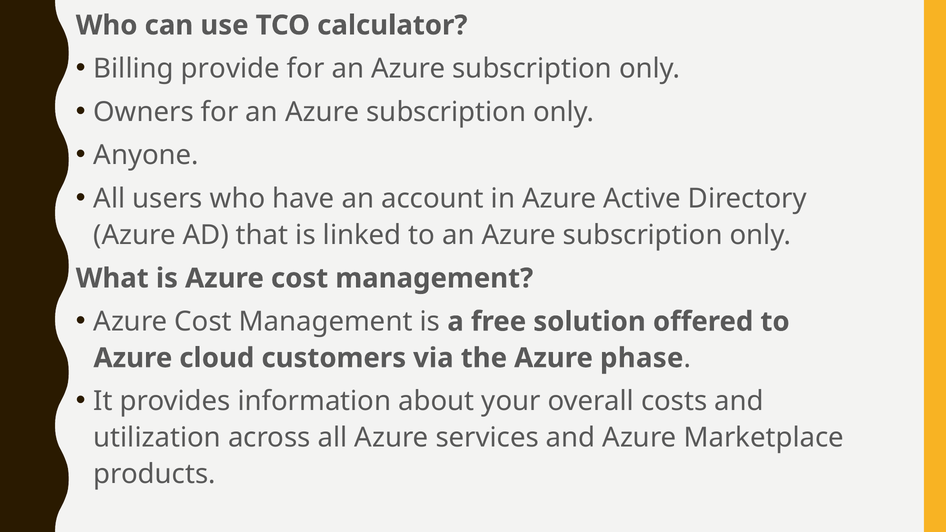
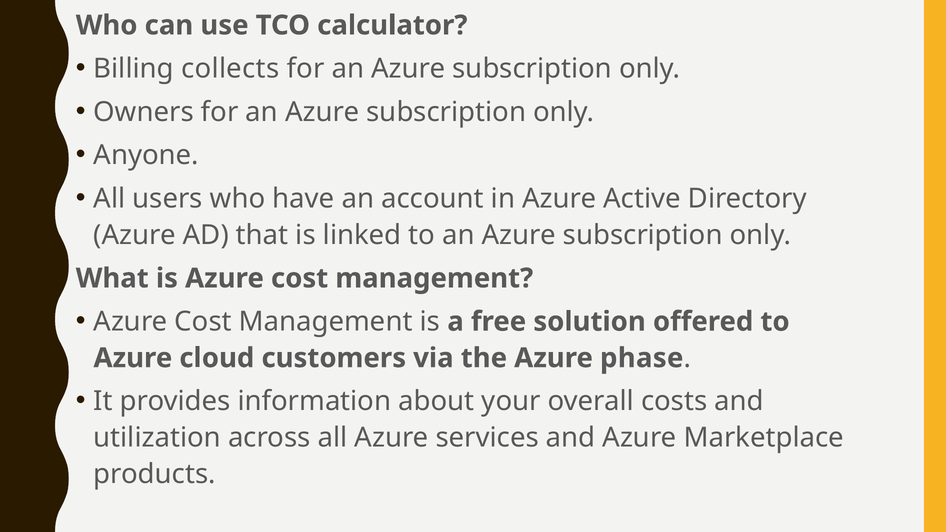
provide: provide -> collects (230, 69)
